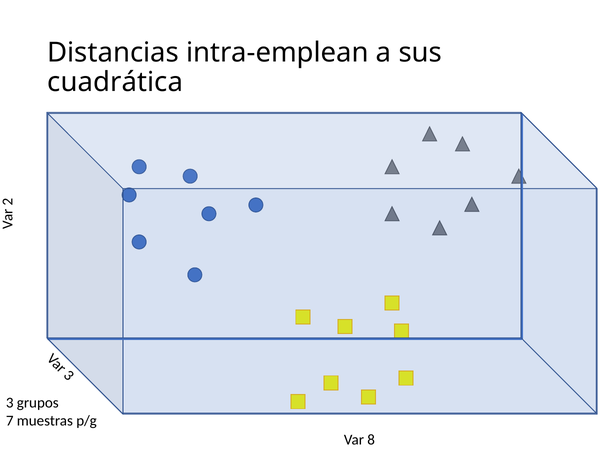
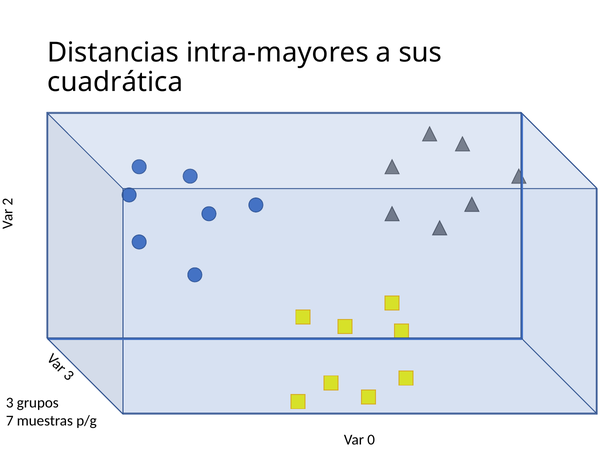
intra-emplean: intra-emplean -> intra-mayores (277, 53)
8: 8 -> 0 (371, 439)
